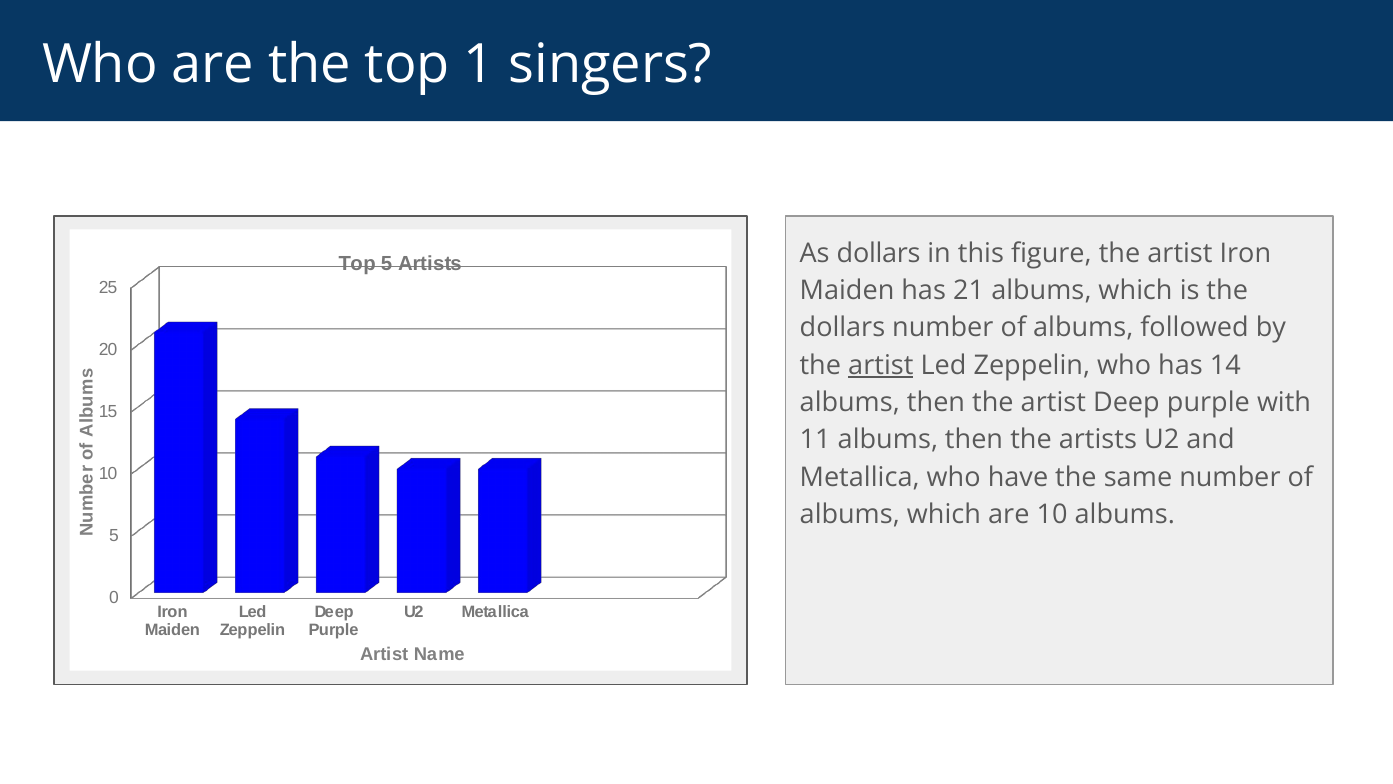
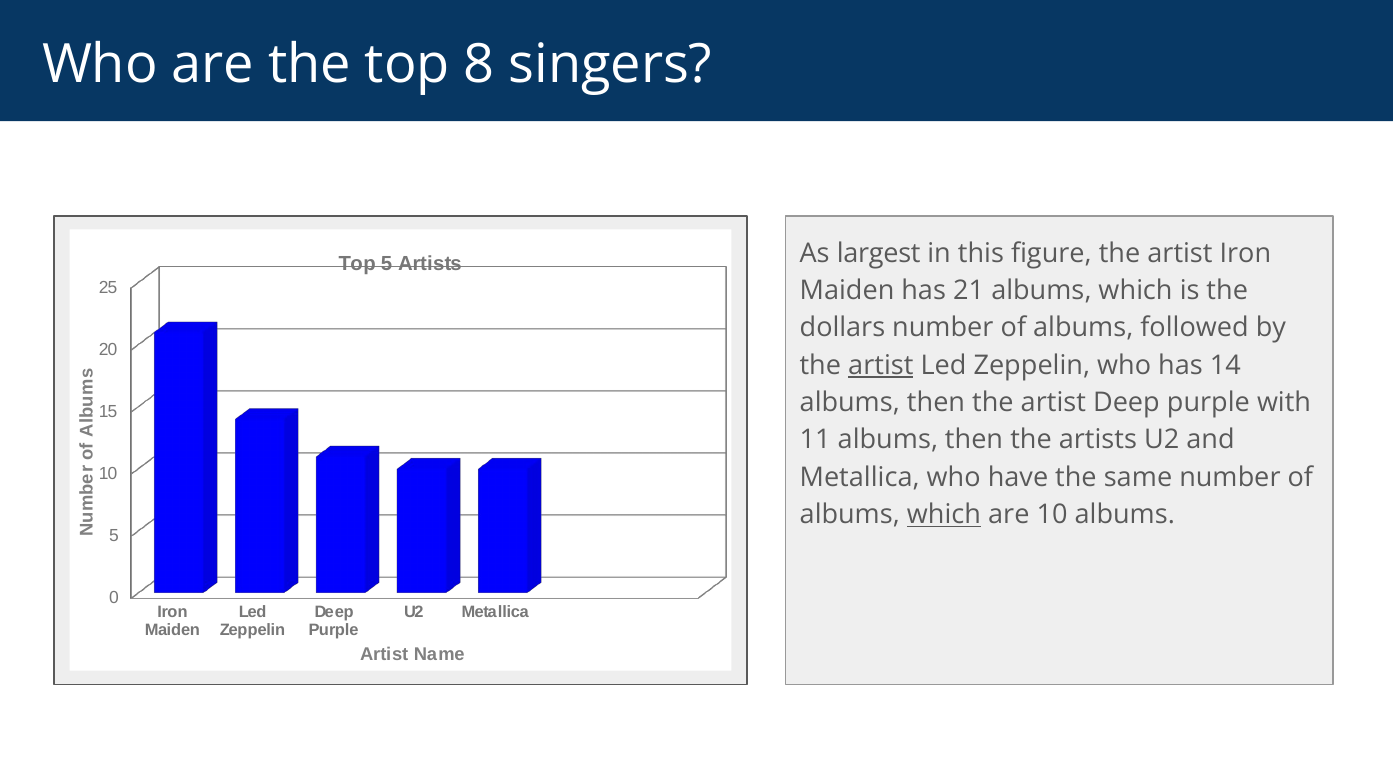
1: 1 -> 8 (479, 64)
As dollars: dollars -> largest (879, 253)
which underline: none -> present (944, 514)
